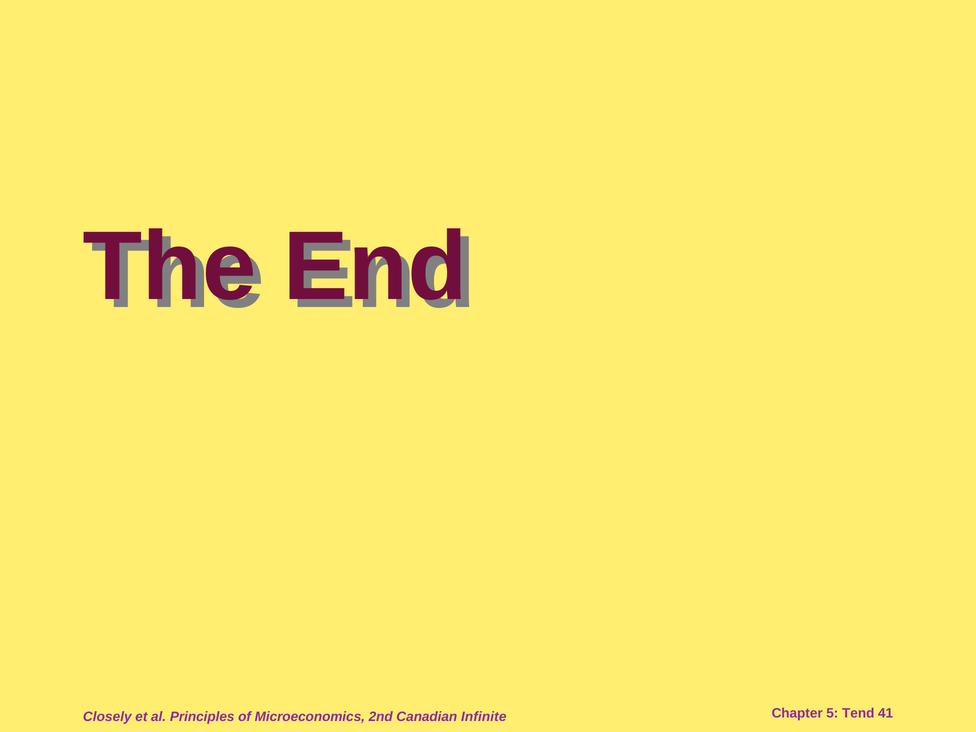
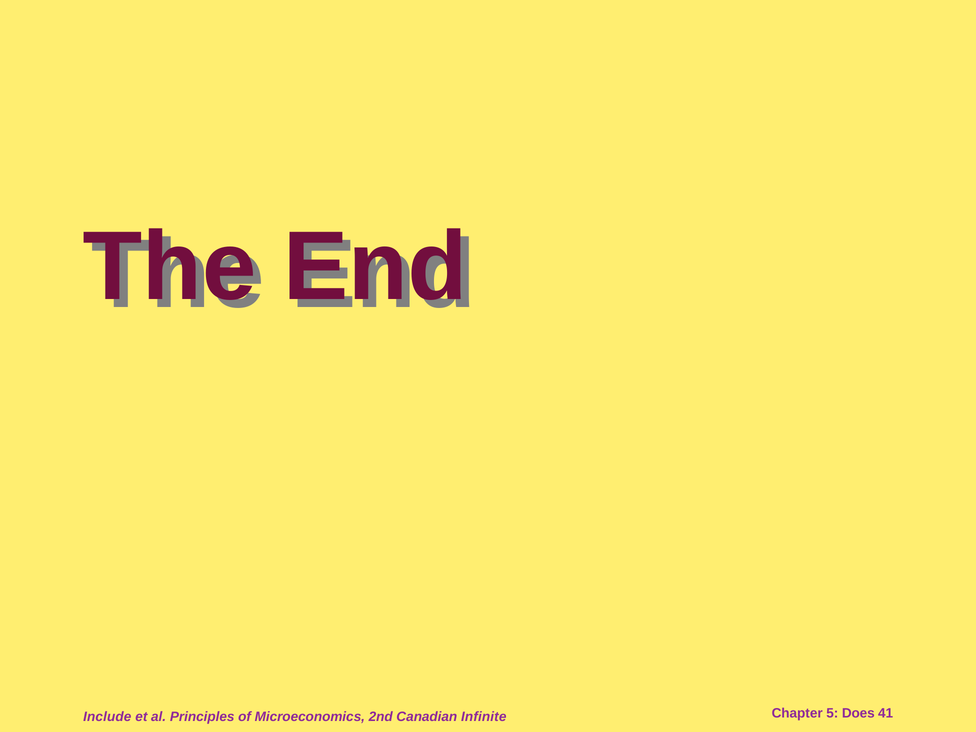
Closely: Closely -> Include (107, 717)
Tend: Tend -> Does (858, 713)
